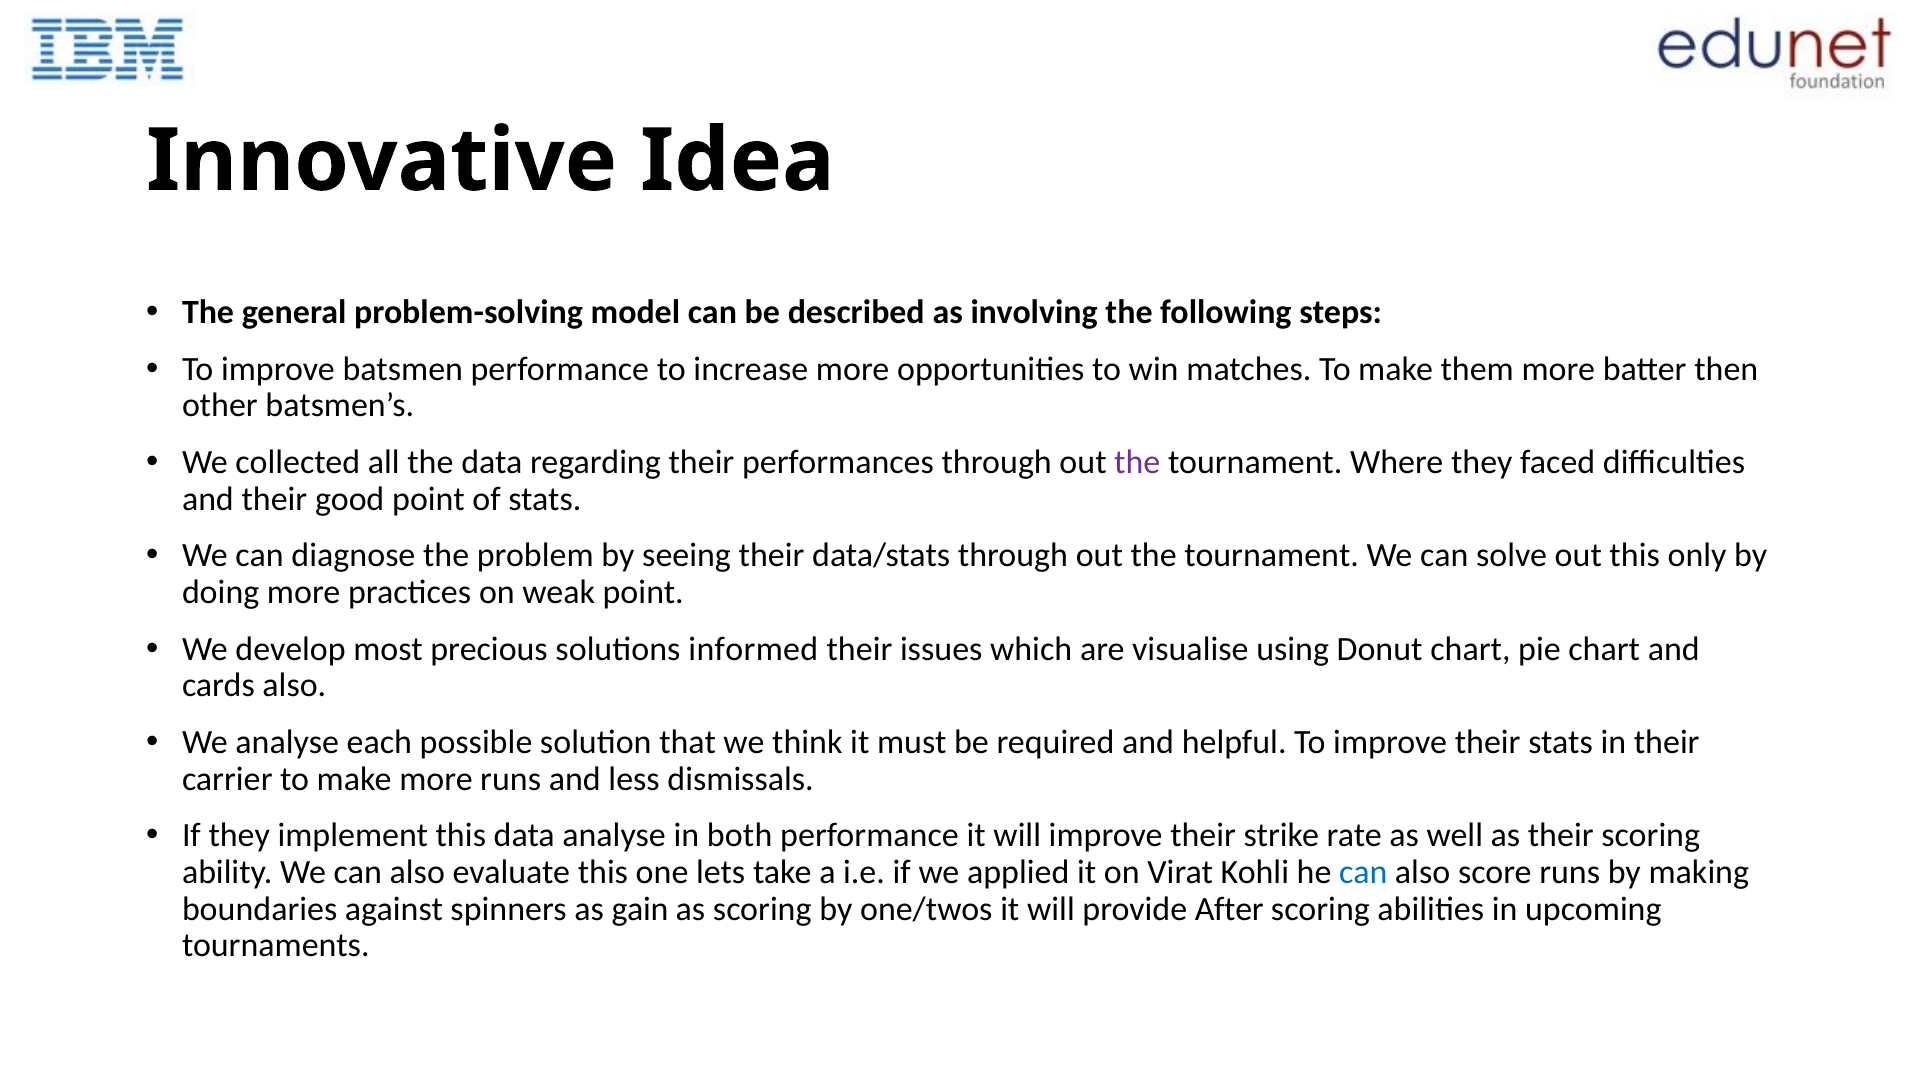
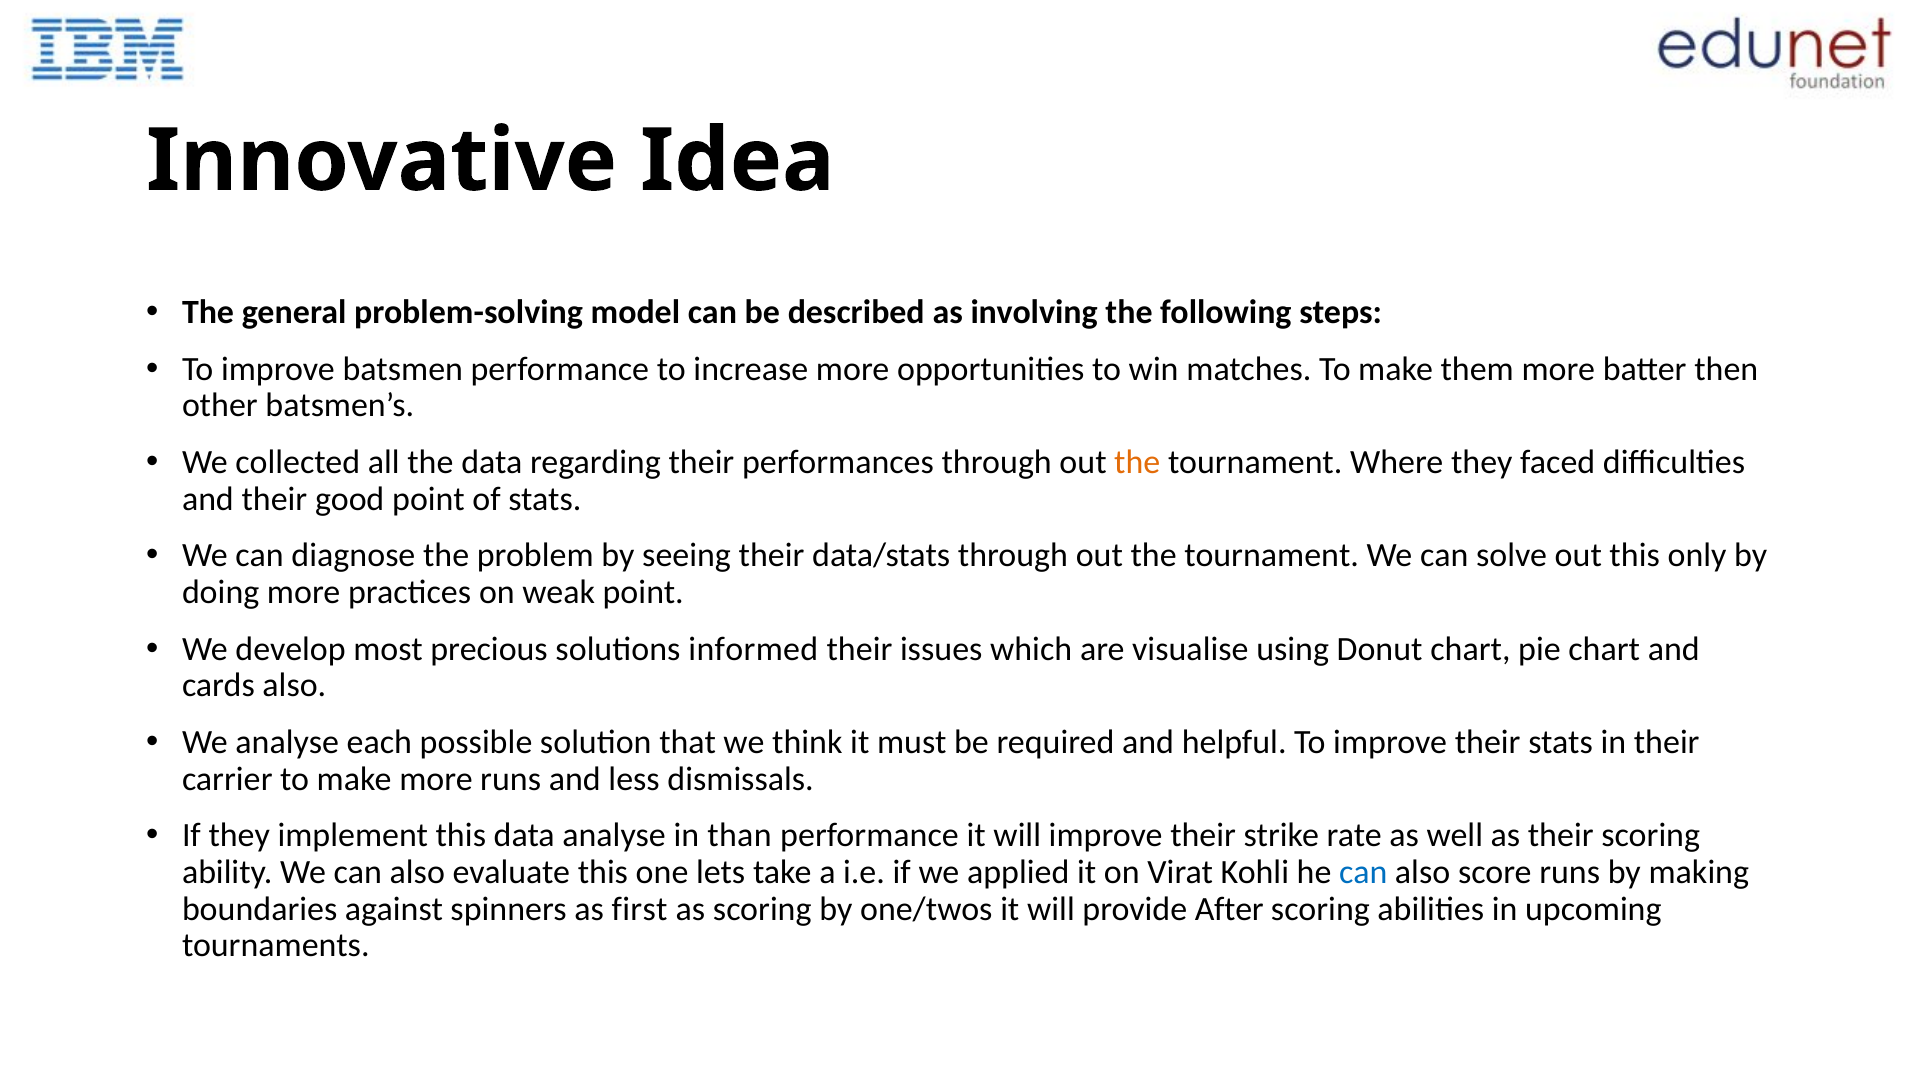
the colour: purple -> orange (1137, 462)
both: both -> than (740, 835)
gain: gain -> first (640, 909)
